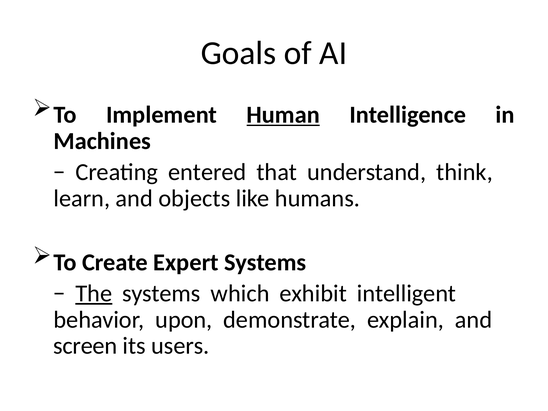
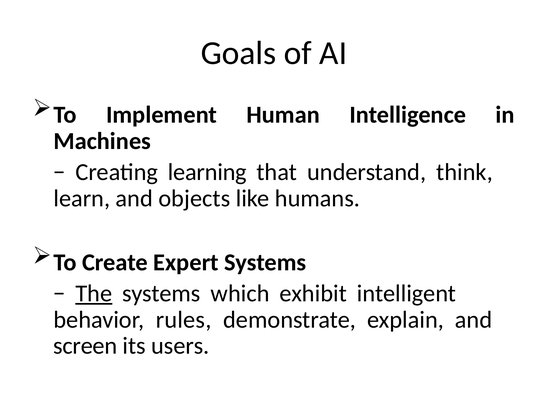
Human underline: present -> none (283, 115)
entered: entered -> learning (207, 172)
upon: upon -> rules (184, 320)
